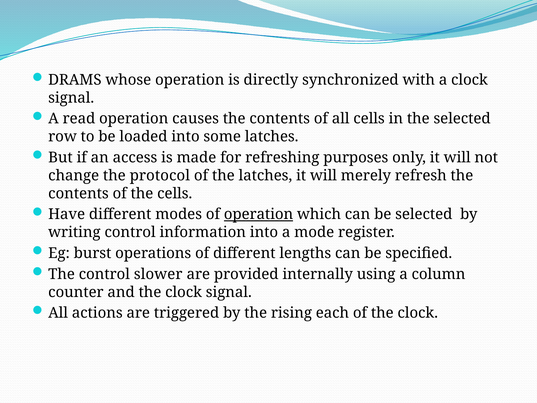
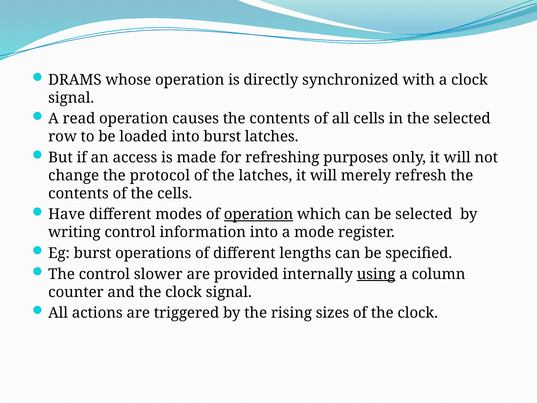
into some: some -> burst (222, 137)
using underline: none -> present (376, 274)
each: each -> sizes (332, 313)
